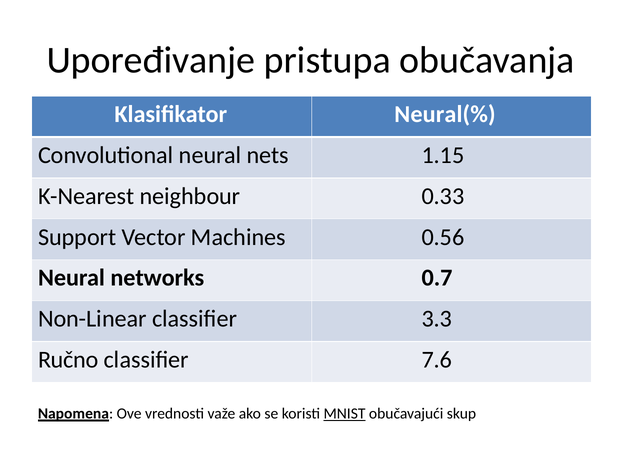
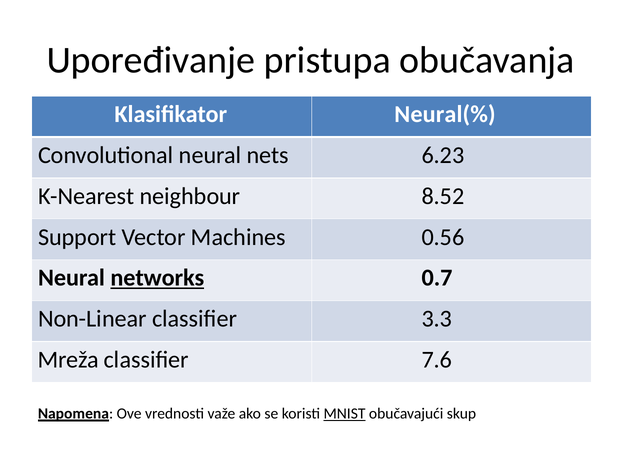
1.15: 1.15 -> 6.23 (443, 155)
0.33: 0.33 -> 8.52 (443, 196)
networks underline: none -> present (157, 278)
Ručno: Ručno -> Mreža (68, 359)
